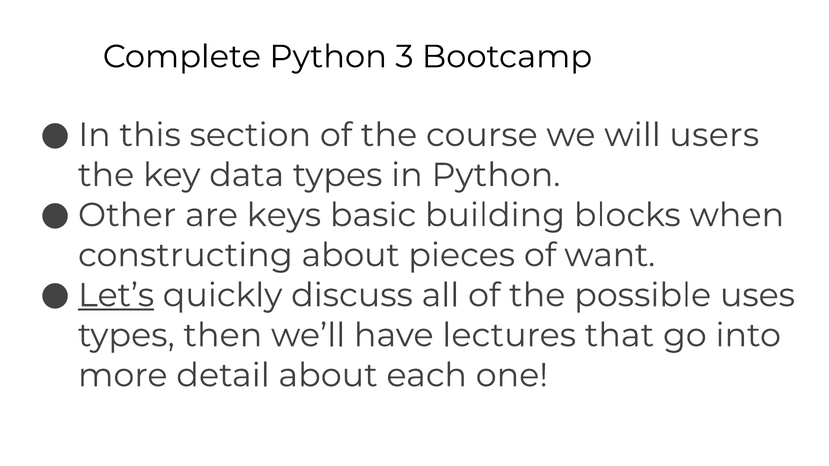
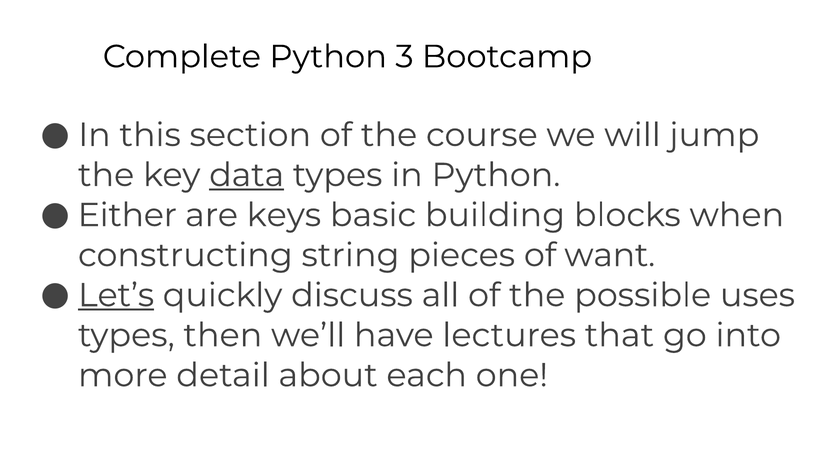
users: users -> jump (714, 135)
data underline: none -> present (247, 175)
Other: Other -> Either (127, 215)
constructing about: about -> string (350, 255)
